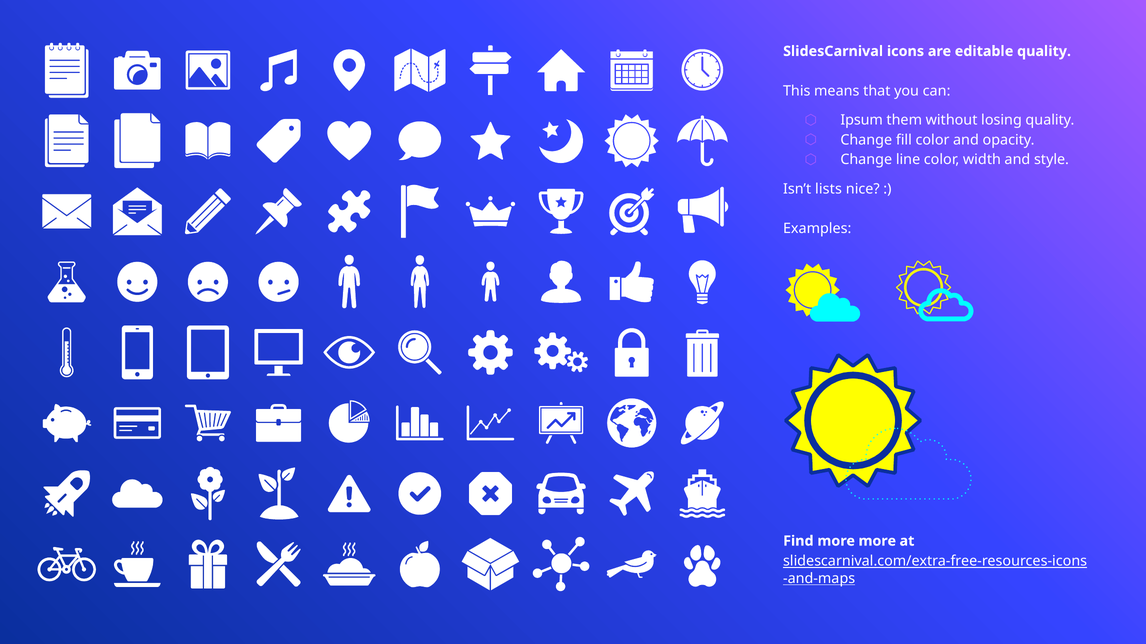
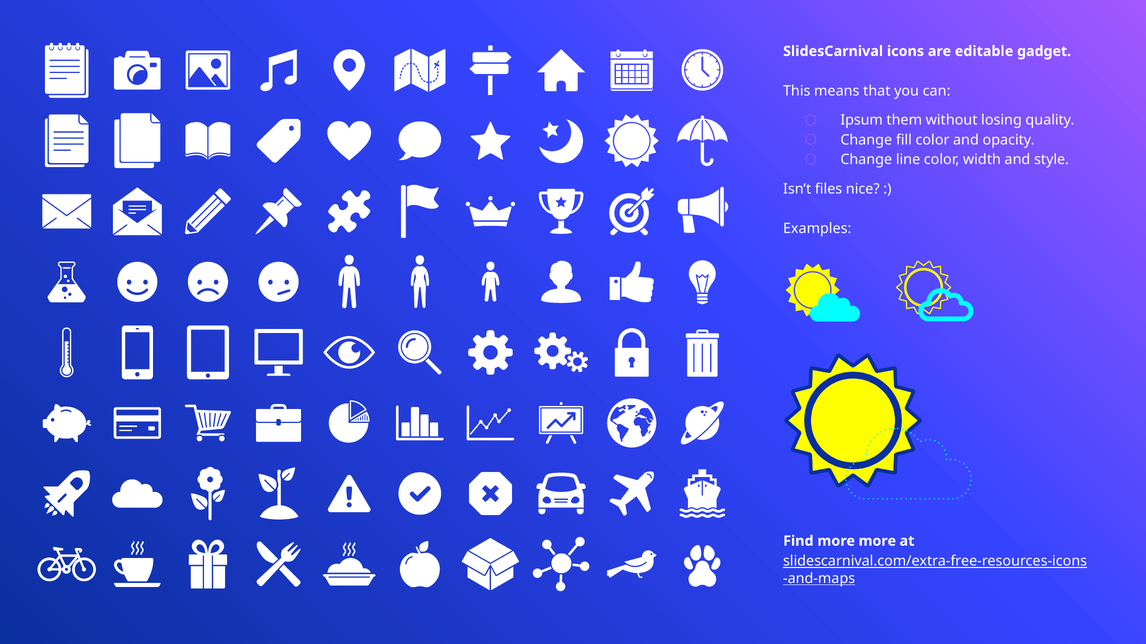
editable quality: quality -> gadget (1044, 51)
lists: lists -> files (829, 189)
